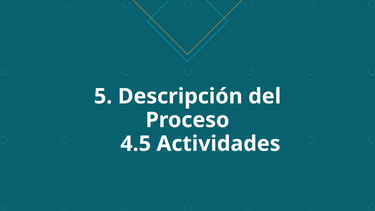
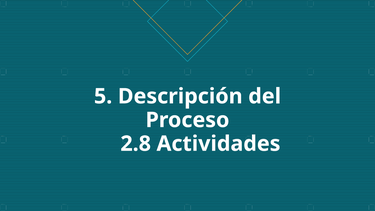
4.5: 4.5 -> 2.8 (136, 144)
